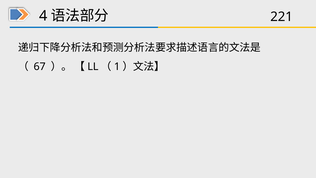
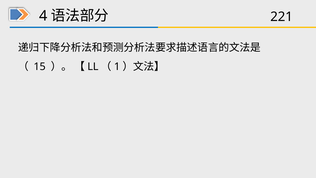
67: 67 -> 15 (40, 66)
